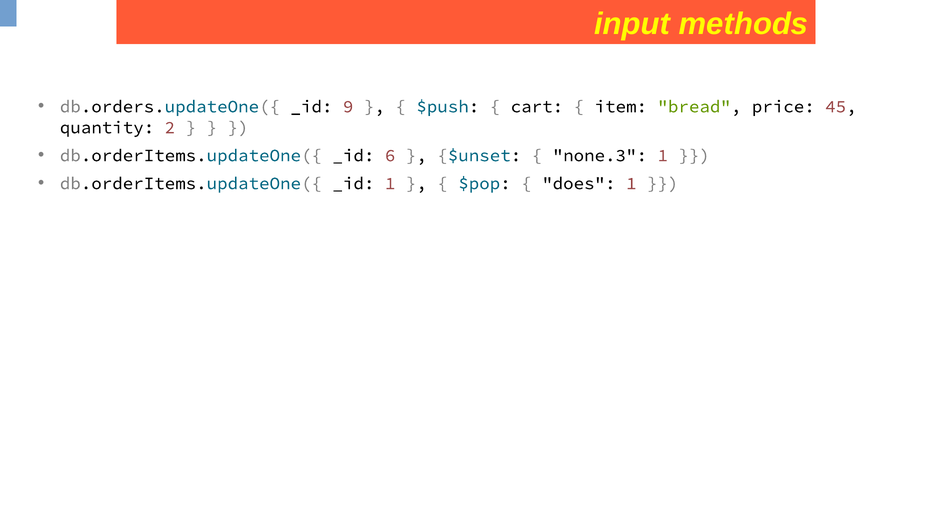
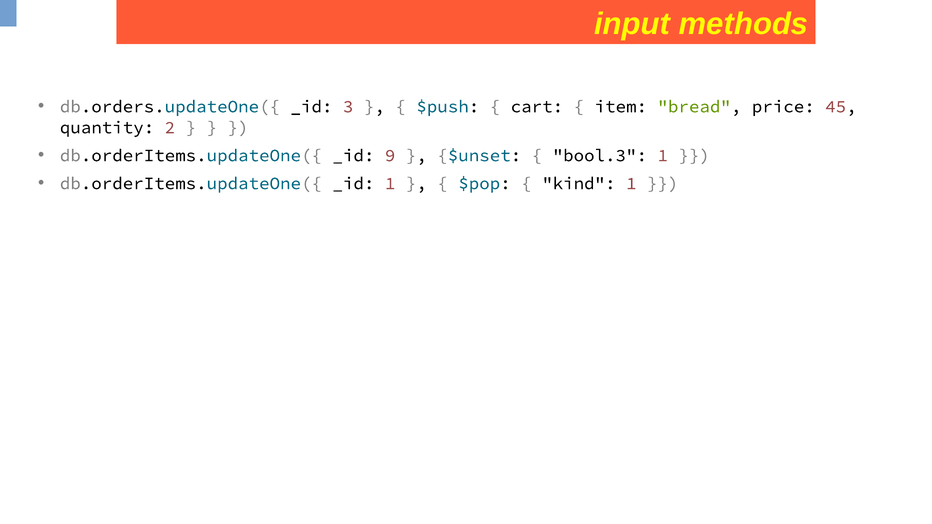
9: 9 -> 3 (348, 107)
6: 6 -> 9 (390, 156)
none.3: none.3 -> bool.3 (600, 156)
does: does -> kind (579, 183)
